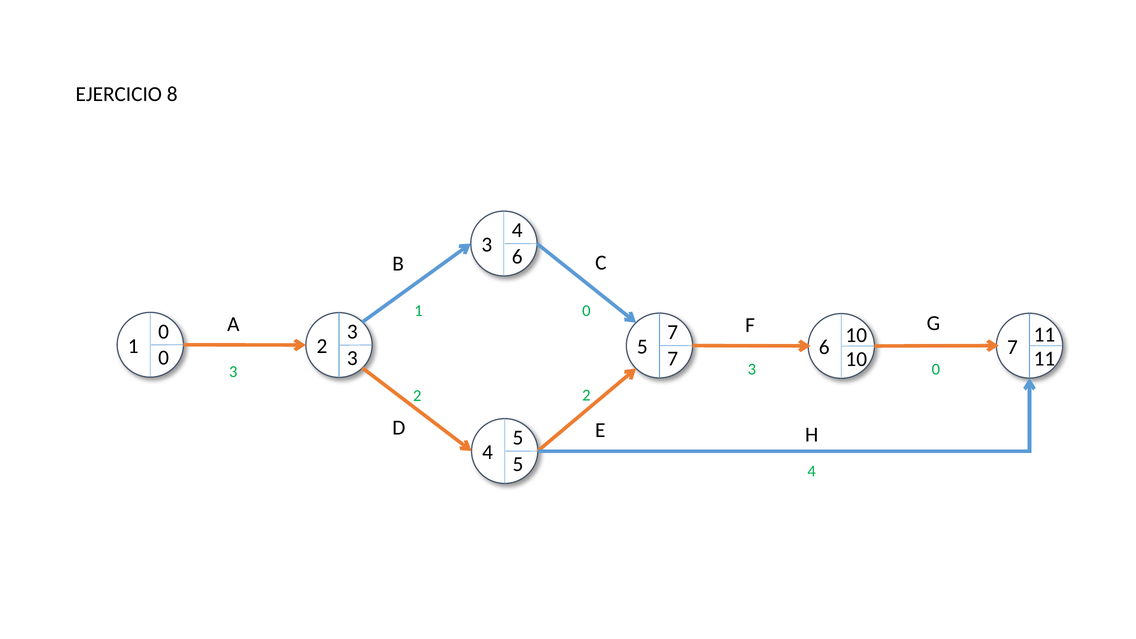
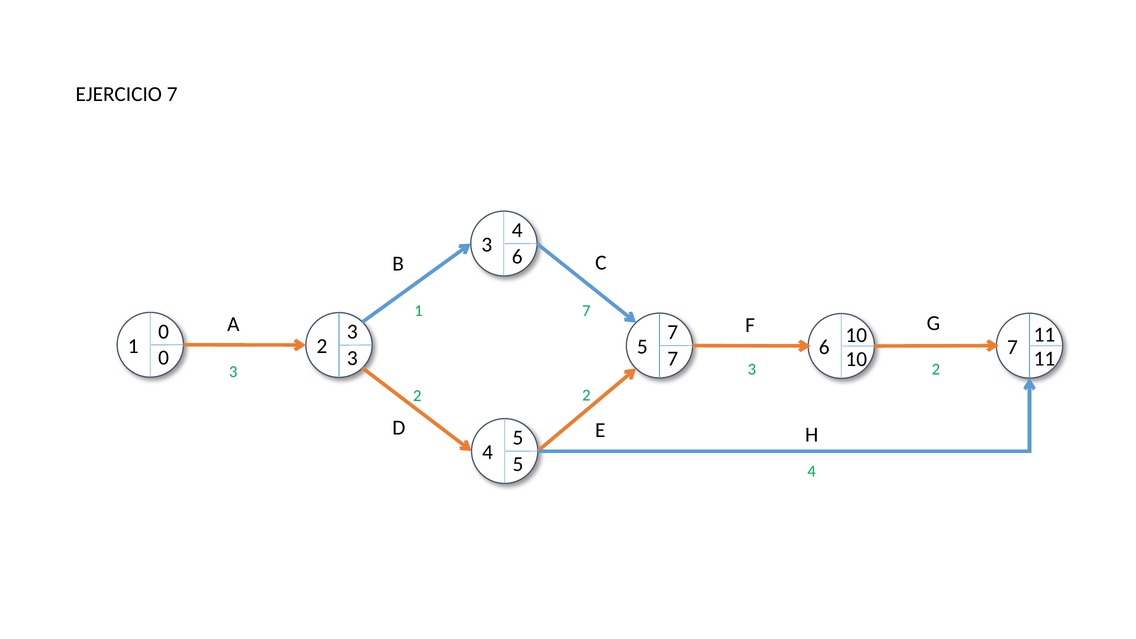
EJERCICIO 8: 8 -> 7 (172, 94)
0: 0 -> 7 (586, 311)
0: 0 -> 2 (936, 369)
